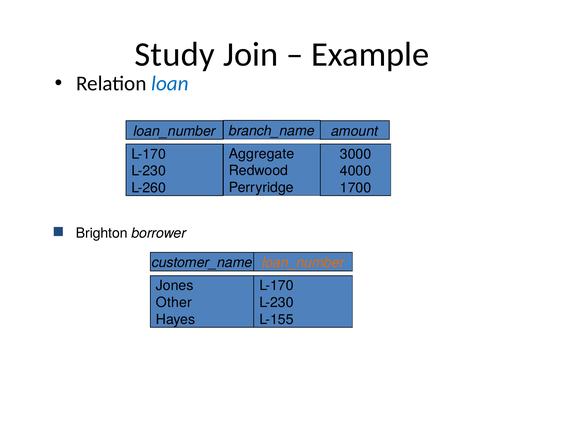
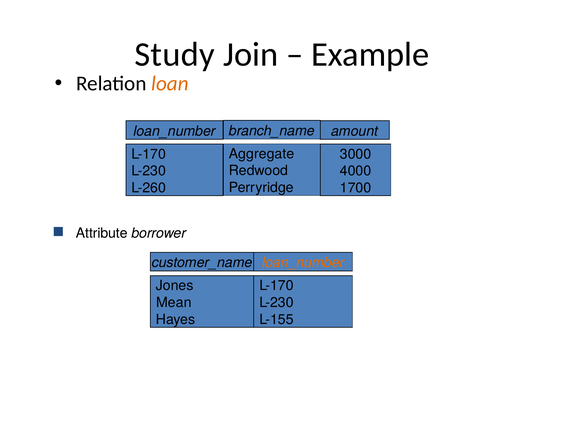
loan colour: blue -> orange (170, 83)
Brighton: Brighton -> Attribute (102, 233)
Other: Other -> Mean (174, 303)
